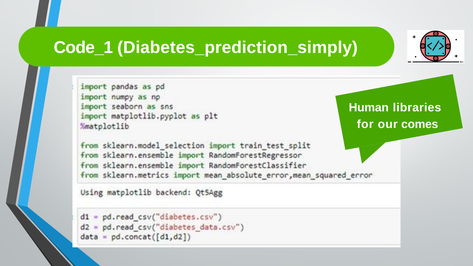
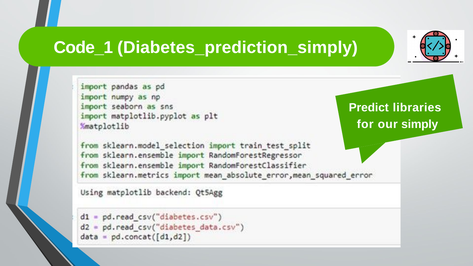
Human: Human -> Predict (369, 108)
comes: comes -> simply (420, 124)
